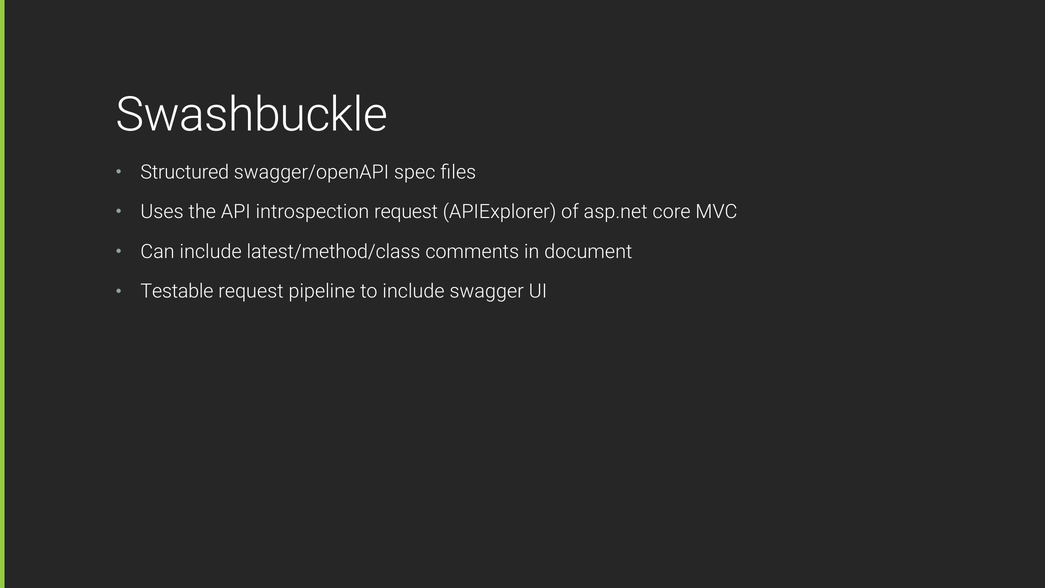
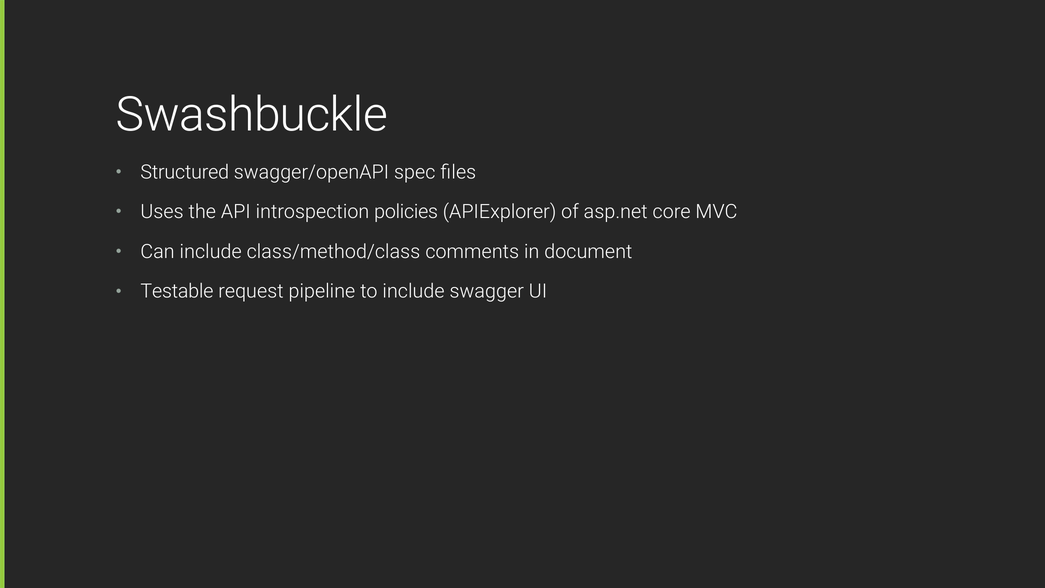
introspection request: request -> policies (406, 212)
latest/method/class: latest/method/class -> class/method/class (333, 252)
